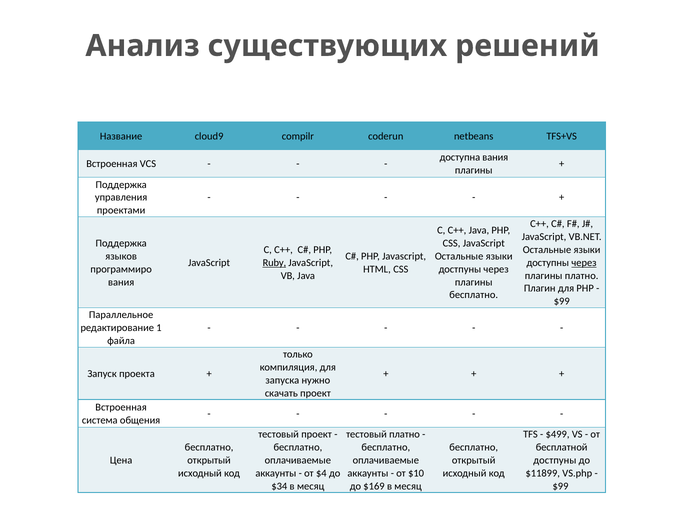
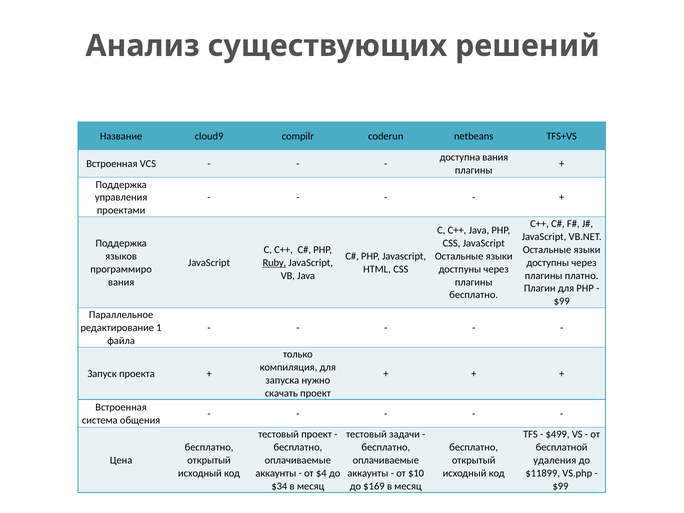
через underline: present -> none (584, 263)
тестовый платно: платно -> задачи (404, 435)
достпуны: достпуны -> удаления (555, 460)
